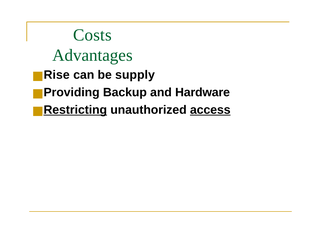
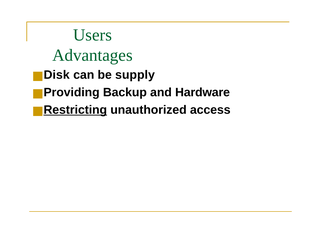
Costs: Costs -> Users (93, 35)
Rise: Rise -> Disk (57, 75)
access underline: present -> none (210, 110)
